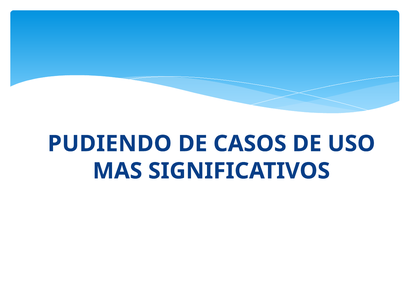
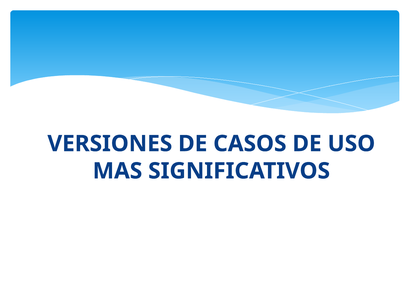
PUDIENDO: PUDIENDO -> VERSIONES (110, 144)
